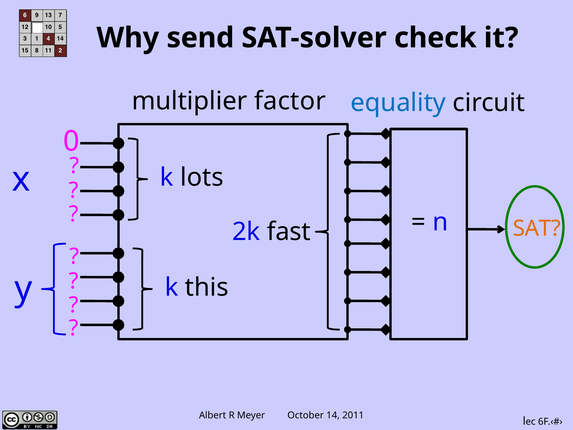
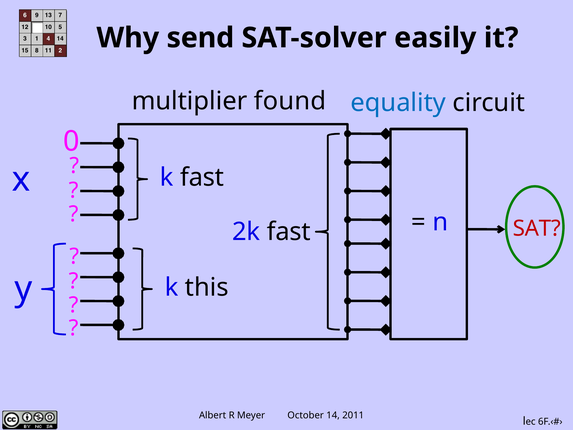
check: check -> easily (435, 38)
factor: factor -> found (290, 101)
k lots: lots -> fast (202, 177)
SAT colour: orange -> red (537, 228)
